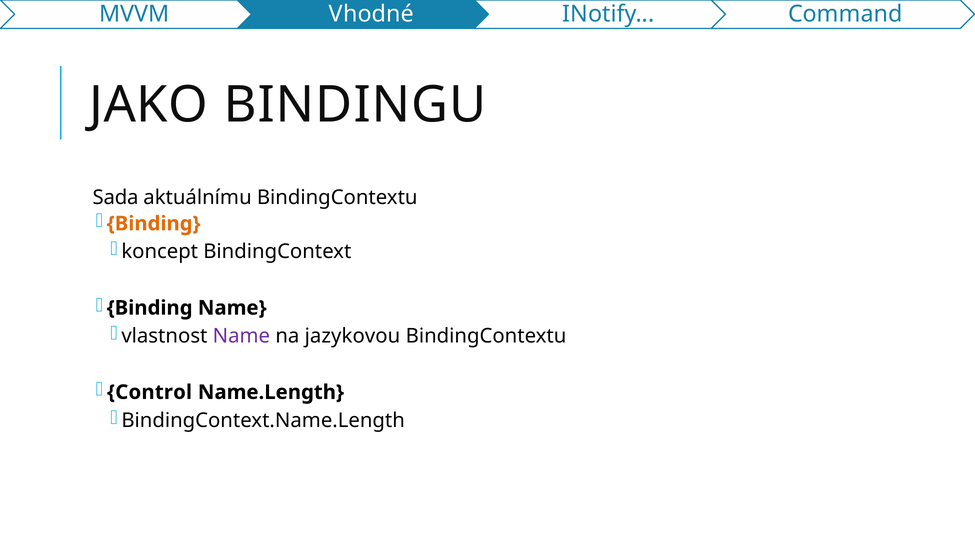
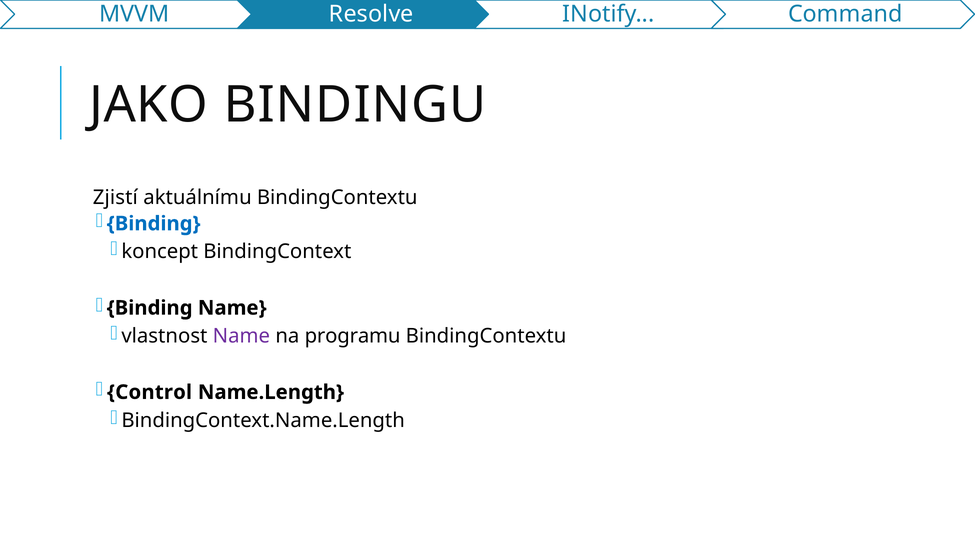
Vhodné: Vhodné -> Resolve (371, 14)
Sada: Sada -> Zjistí (115, 197)
Binding colour: orange -> blue (154, 223)
jazykovou: jazykovou -> programu (353, 336)
